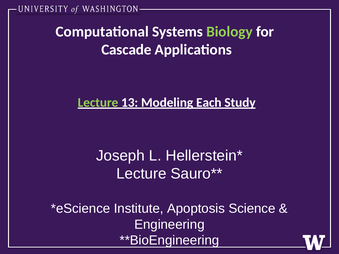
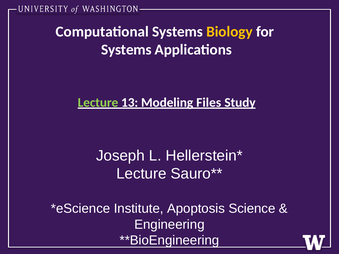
Biology colour: light green -> yellow (229, 32)
Cascade: Cascade -> Systems (126, 50)
Each: Each -> Files (209, 103)
